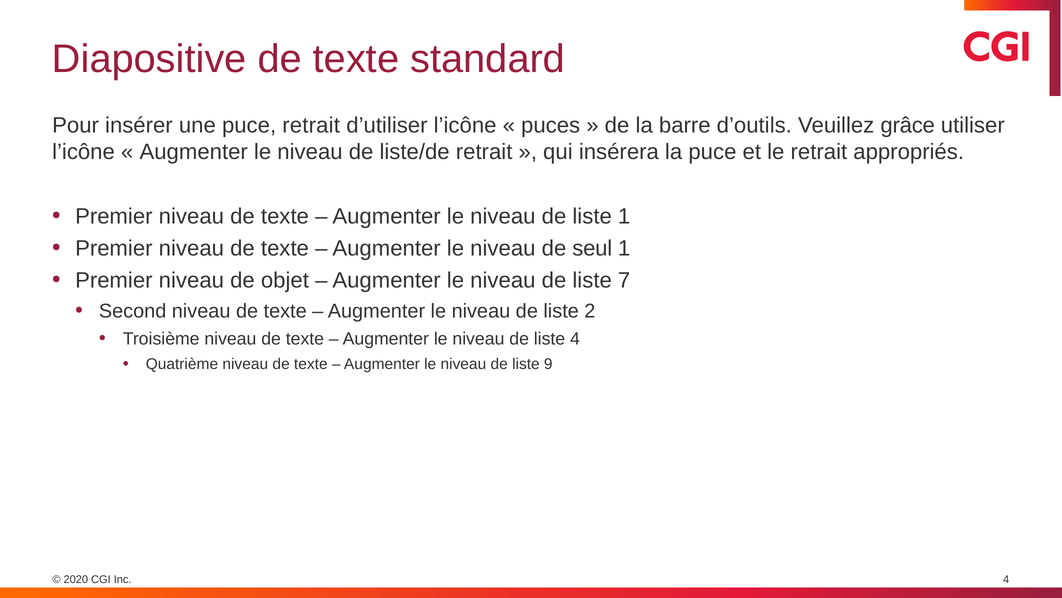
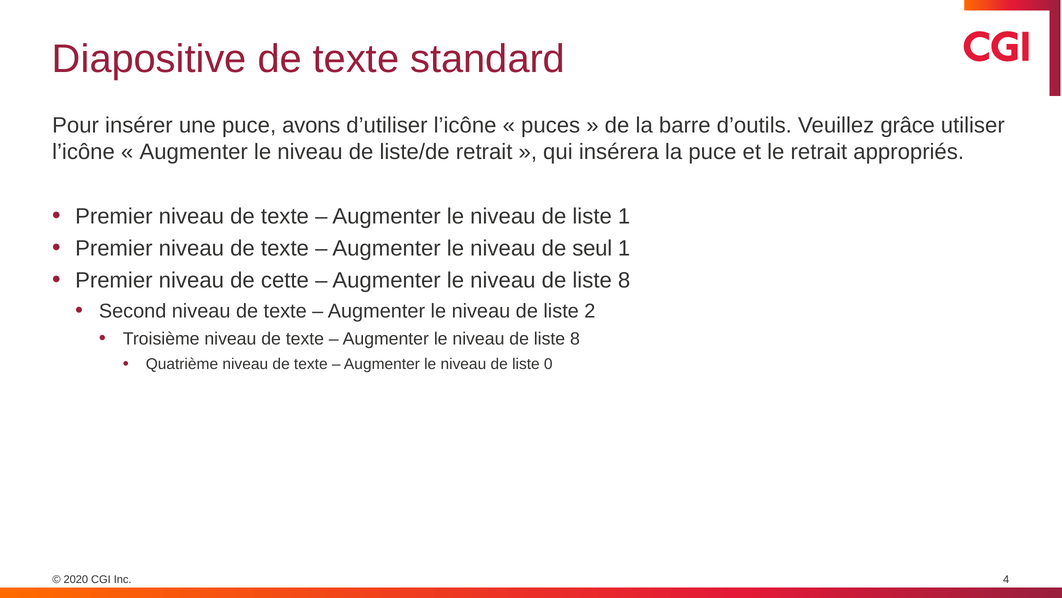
puce retrait: retrait -> avons (311, 125)
objet: objet -> cette (285, 280)
7: 7 -> 8 (624, 280)
4: 4 -> 8 (575, 339)
9: 9 -> 0 (548, 364)
